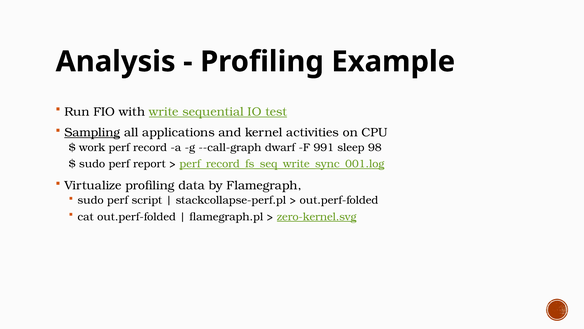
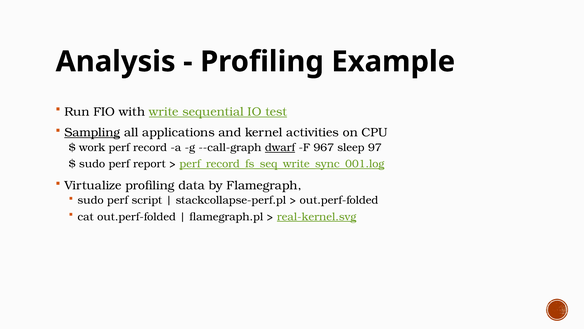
dwarf underline: none -> present (280, 147)
991: 991 -> 967 (324, 147)
98: 98 -> 97 (375, 147)
zero-kernel.svg: zero-kernel.svg -> real-kernel.svg (317, 216)
